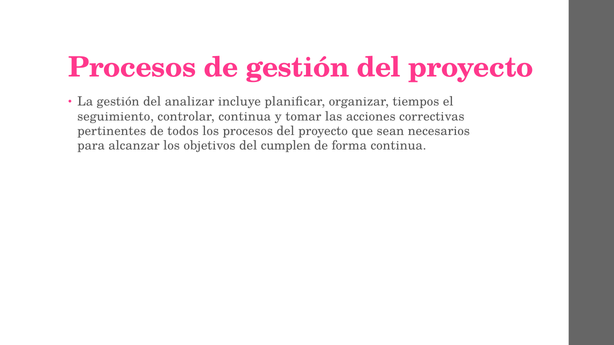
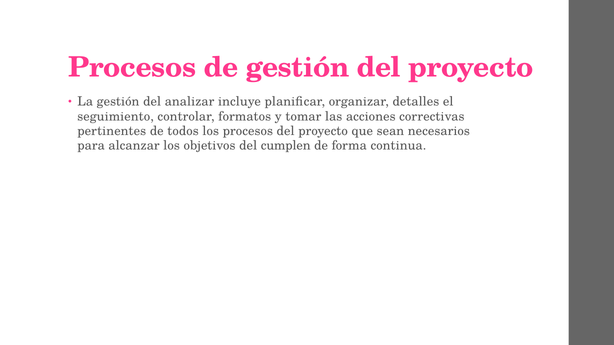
tiempos: tiempos -> detalles (416, 102)
controlar continua: continua -> formatos (245, 116)
